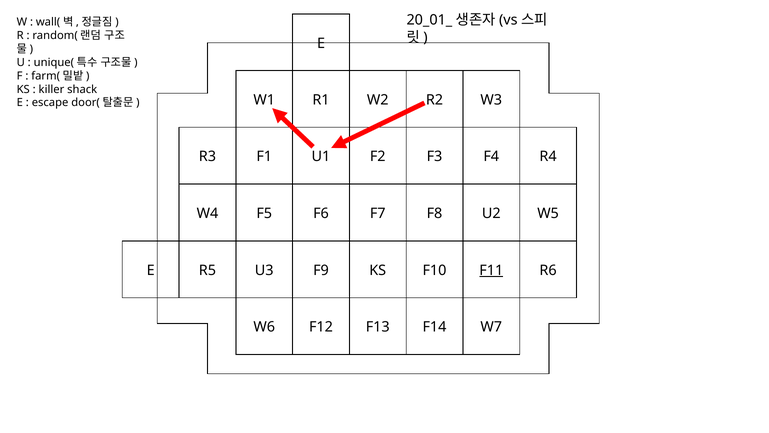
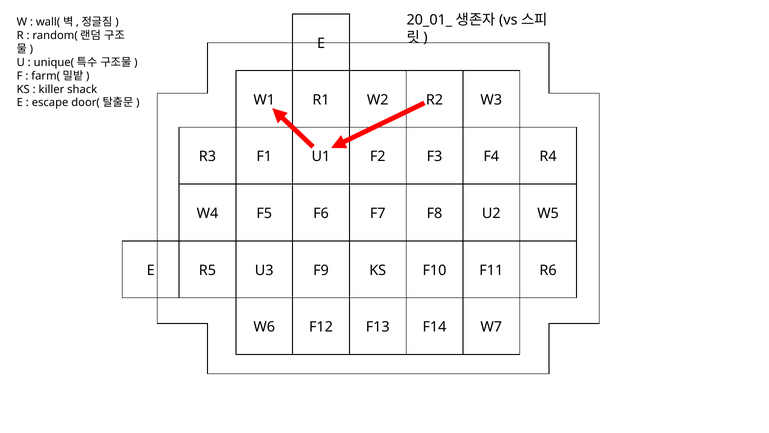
F11 underline: present -> none (491, 270)
